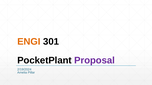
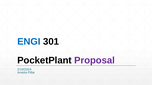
ENGI colour: orange -> blue (29, 42)
